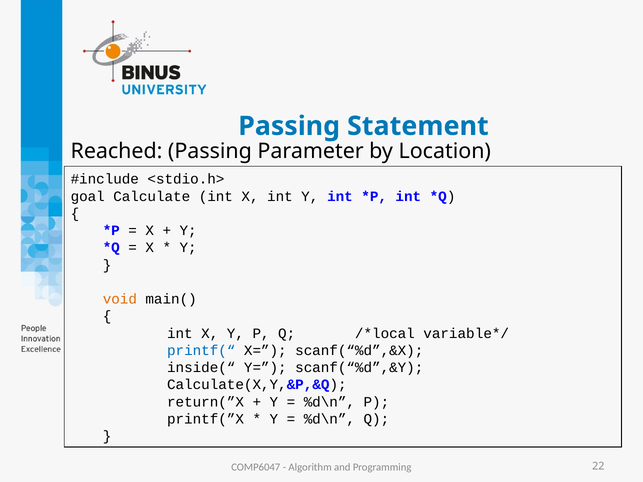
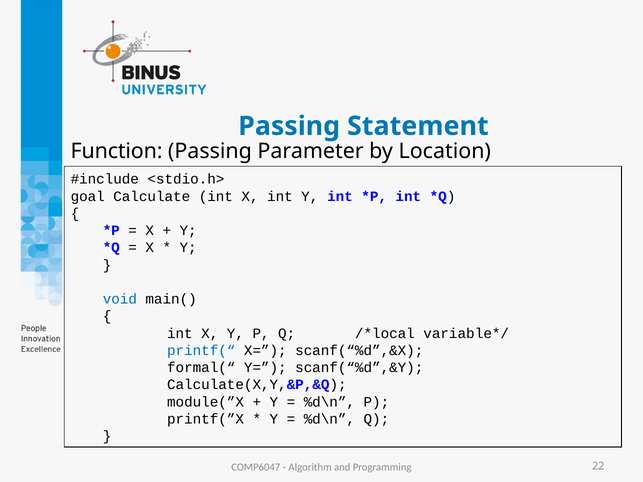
Reached: Reached -> Function (117, 151)
void colour: orange -> blue (120, 299)
inside(“: inside(“ -> formal(“ (201, 368)
return(”X: return(”X -> module(”X (206, 402)
